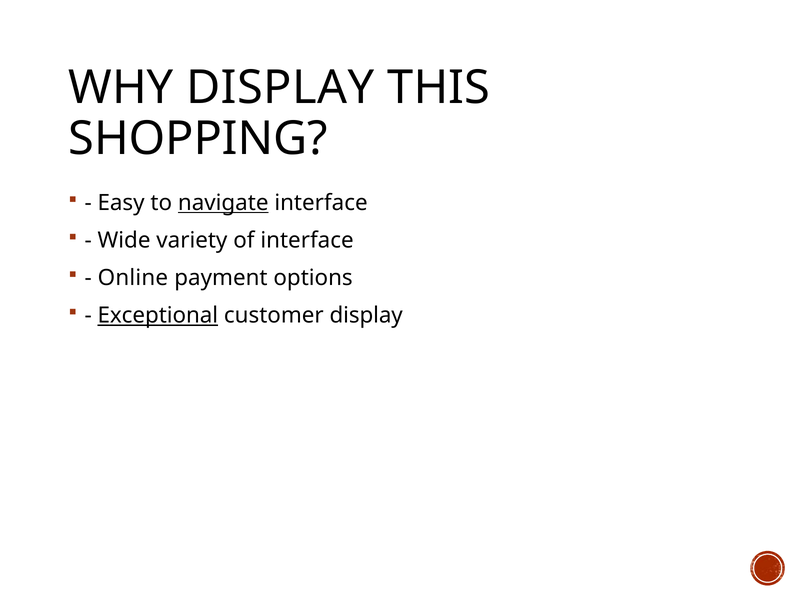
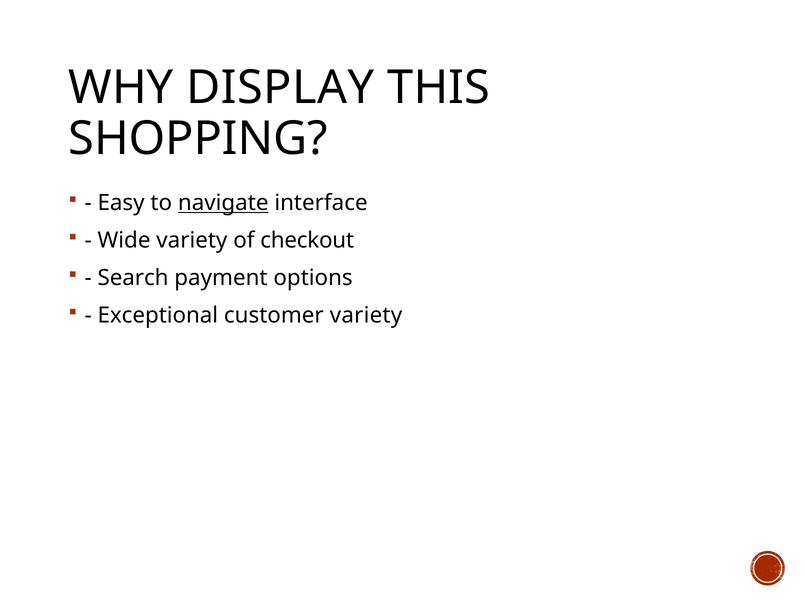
of interface: interface -> checkout (307, 240)
Online: Online -> Search (133, 278)
Exceptional underline: present -> none (158, 315)
customer display: display -> variety (366, 315)
